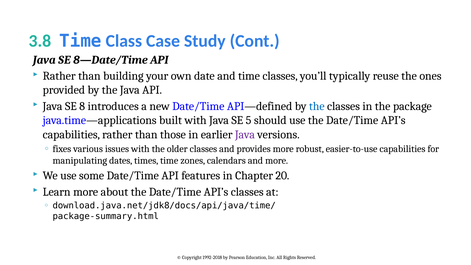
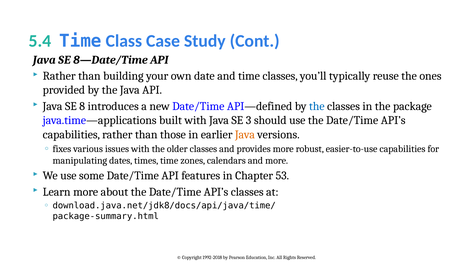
3.8: 3.8 -> 5.4 (40, 41)
5: 5 -> 3 (249, 120)
Java colour: purple -> orange (245, 134)
20: 20 -> 53 (282, 176)
